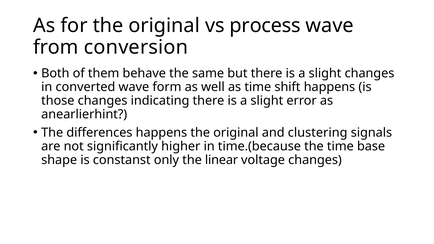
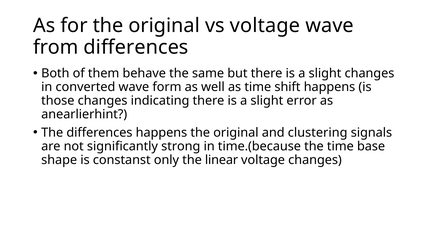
vs process: process -> voltage (265, 26)
from conversion: conversion -> differences (136, 47)
higher: higher -> strong (181, 146)
